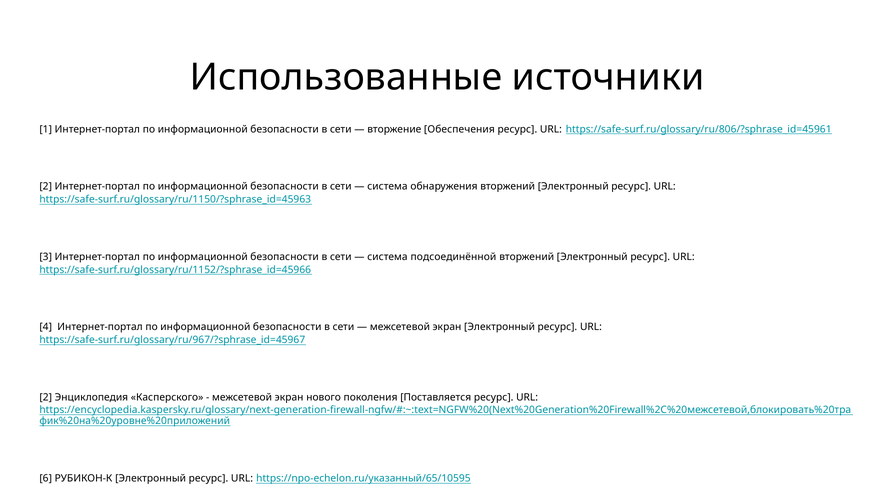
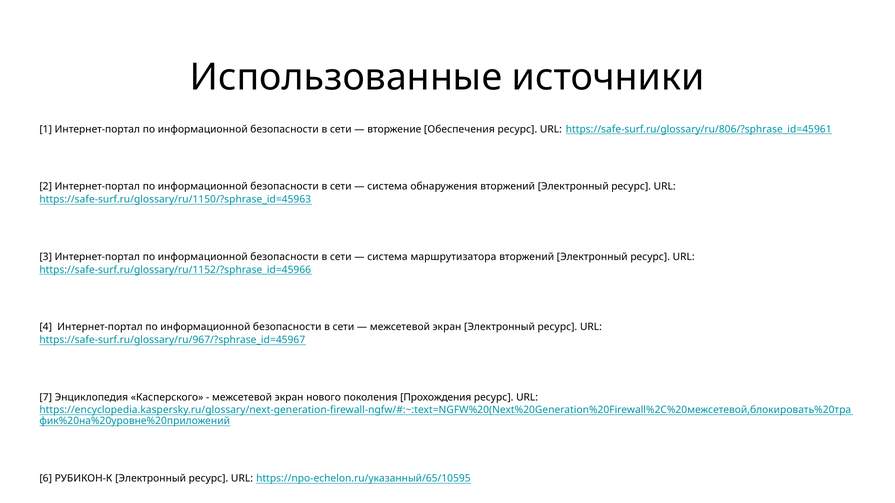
подсоединённой: подсоединённой -> маршрутизатора (453, 257)
2: 2 -> 7 (46, 398)
Поставляется: Поставляется -> Прохождения (436, 398)
